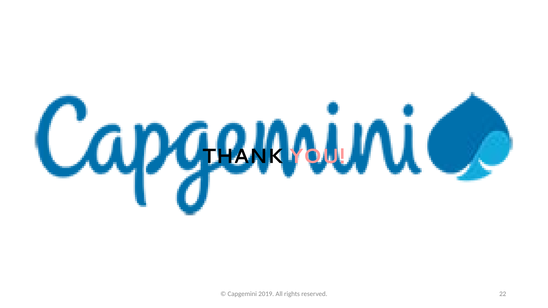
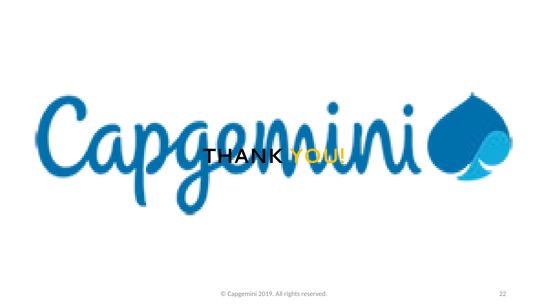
YOU colour: pink -> yellow (317, 157)
